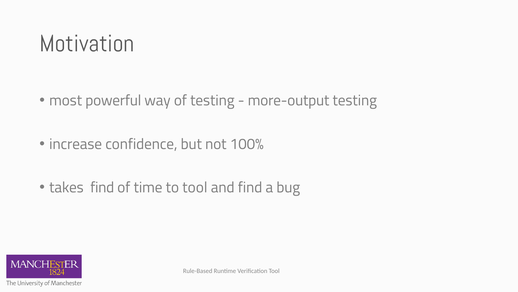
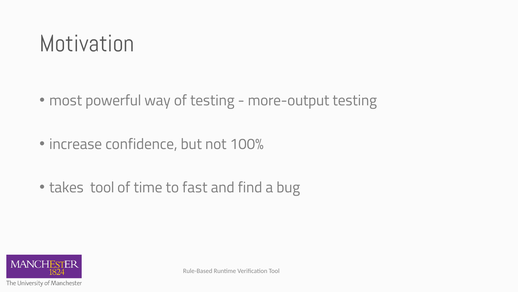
takes find: find -> tool (102, 187)
to tool: tool -> fast (195, 187)
